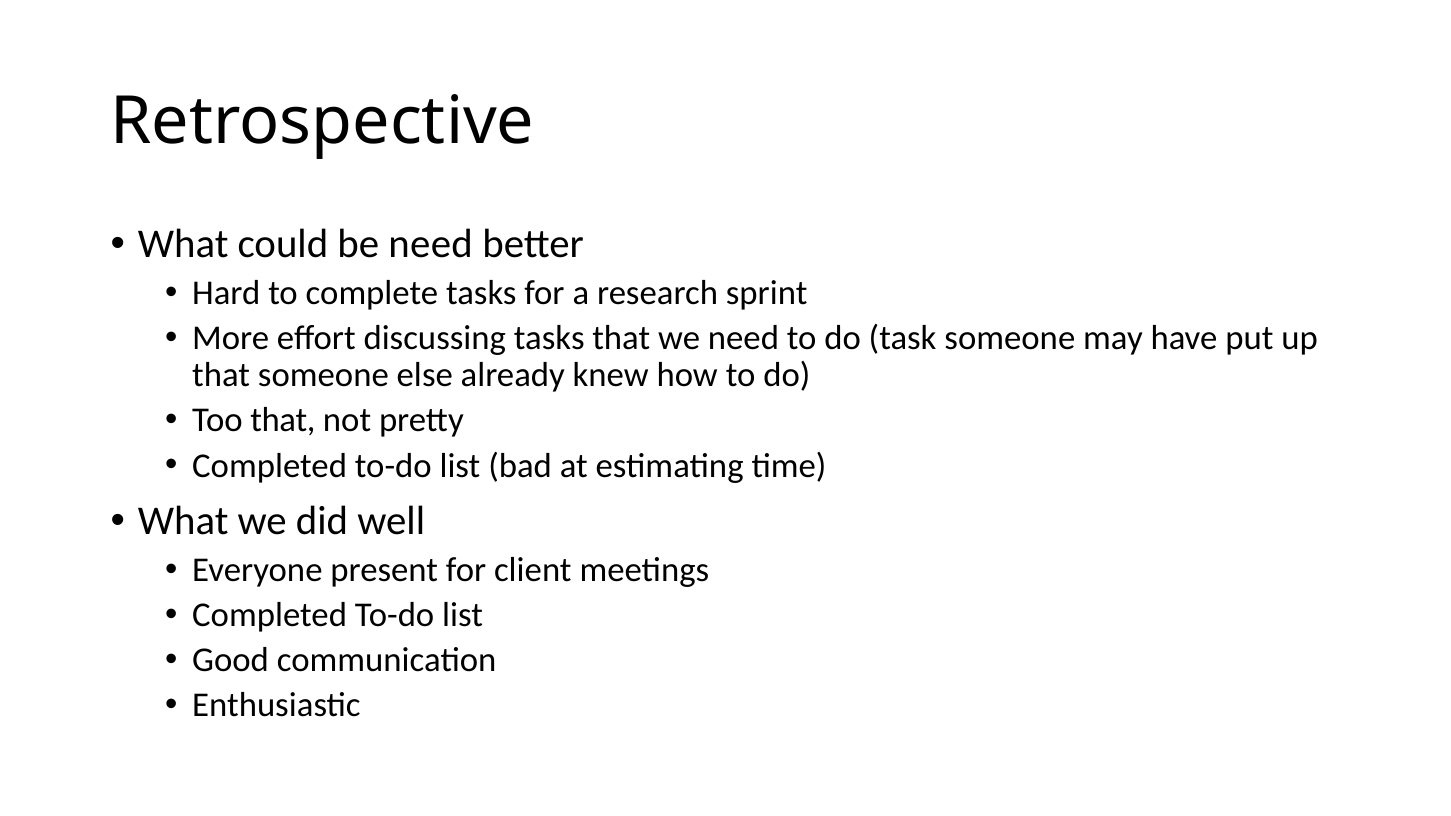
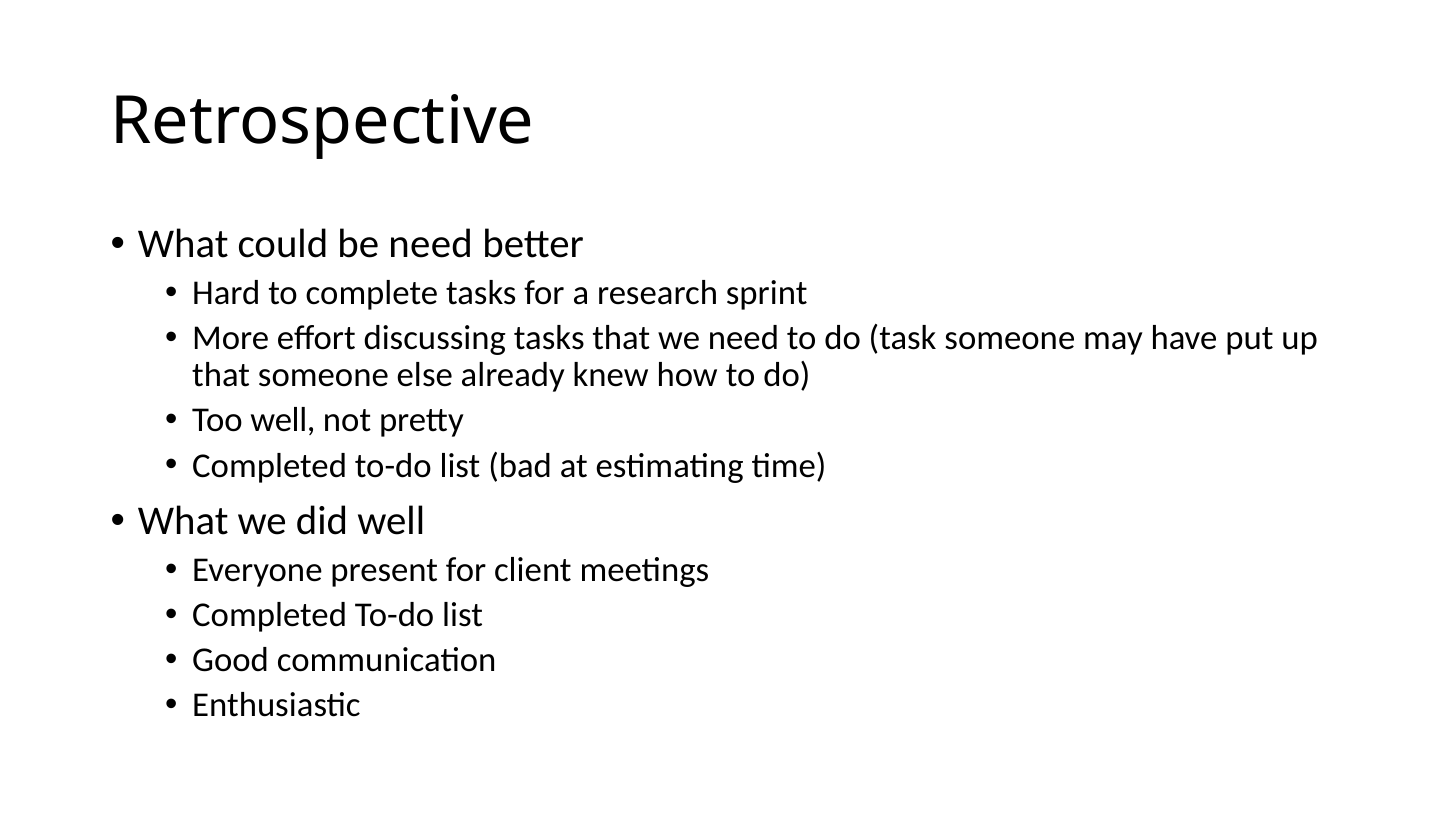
Too that: that -> well (283, 421)
